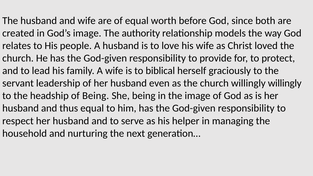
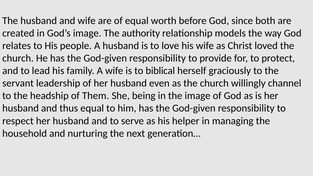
willingly willingly: willingly -> channel (285, 83)
of Being: Being -> Them (96, 96)
